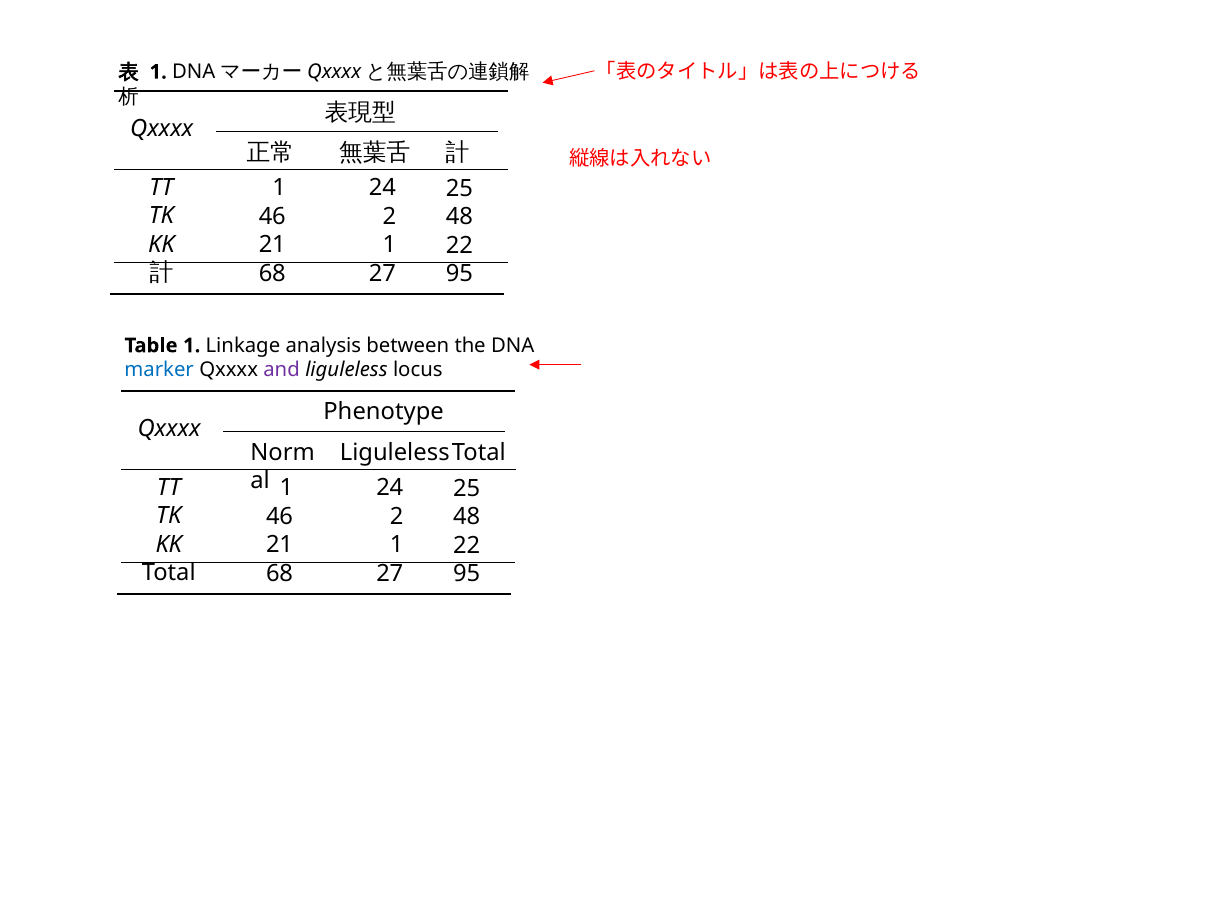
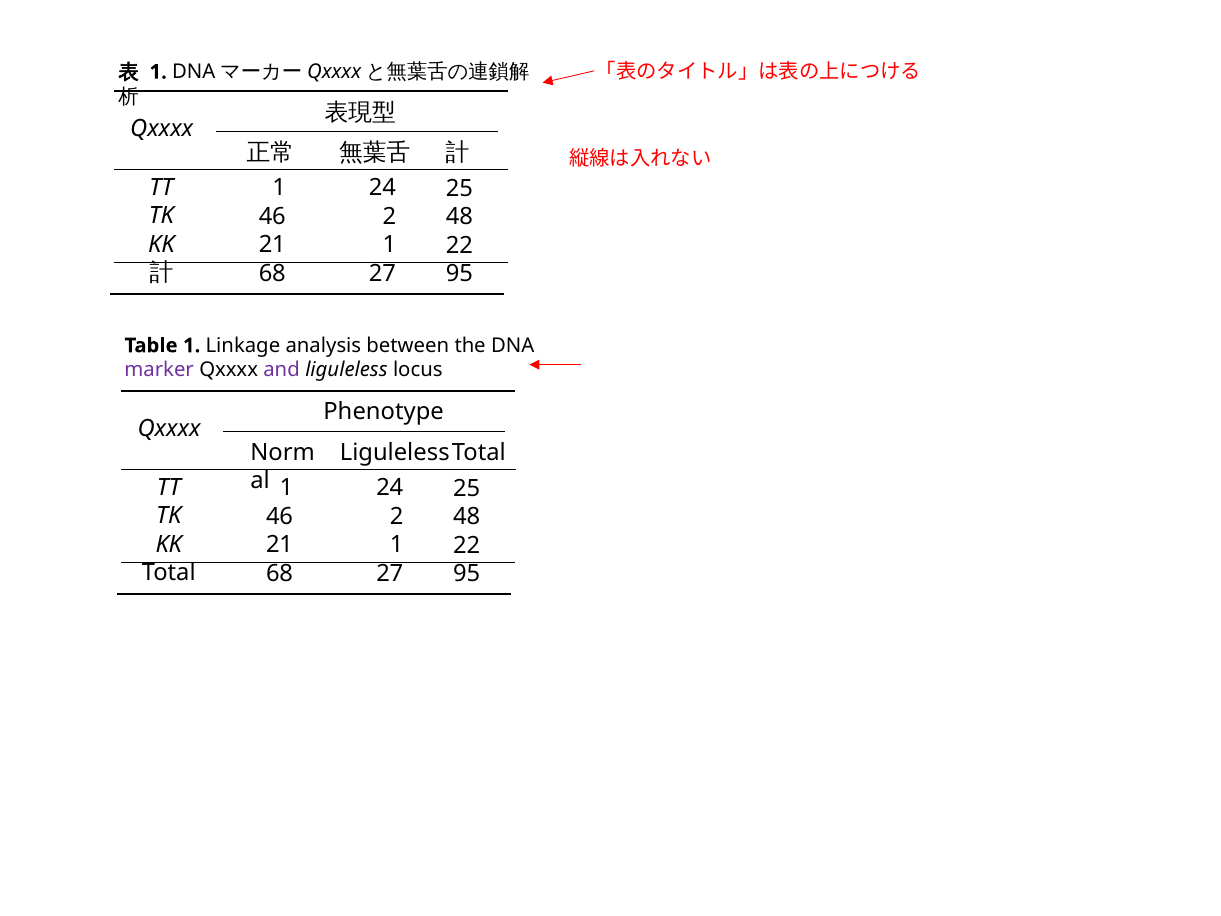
marker colour: blue -> purple (159, 370)
